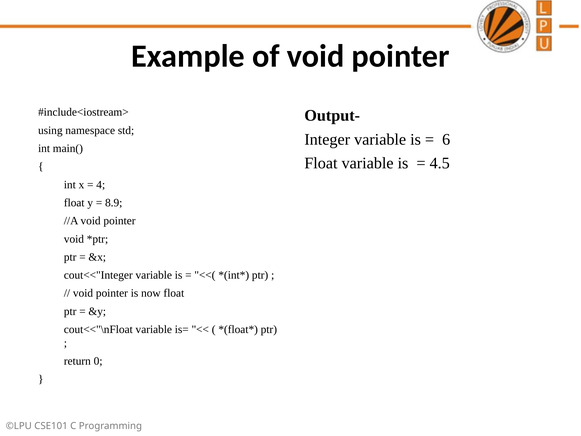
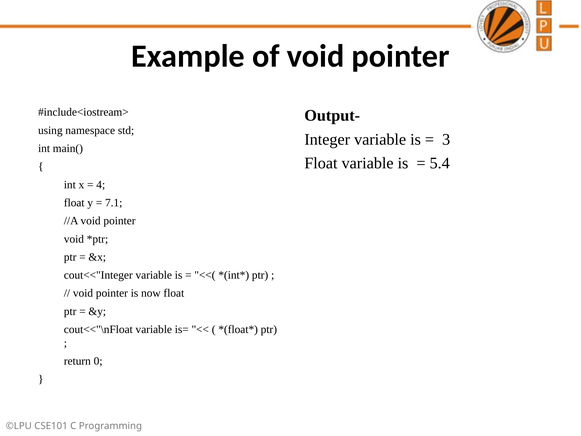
6: 6 -> 3 (446, 139)
4.5: 4.5 -> 5.4 (440, 163)
8.9: 8.9 -> 7.1 (114, 203)
